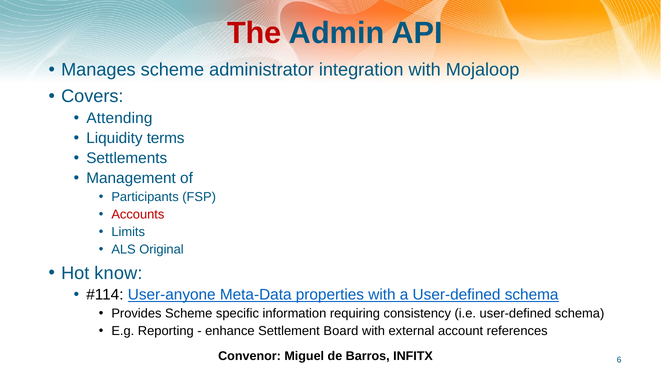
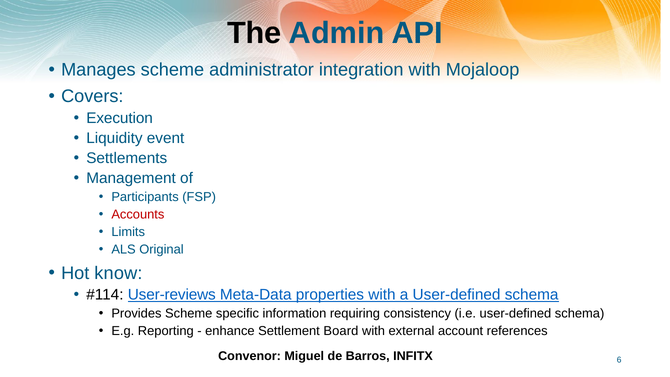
The colour: red -> black (254, 33)
Attending: Attending -> Execution (120, 118)
terms: terms -> event (166, 138)
User-anyone: User-anyone -> User-reviews (172, 295)
